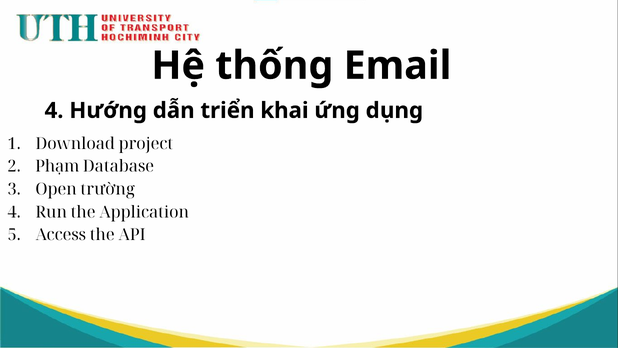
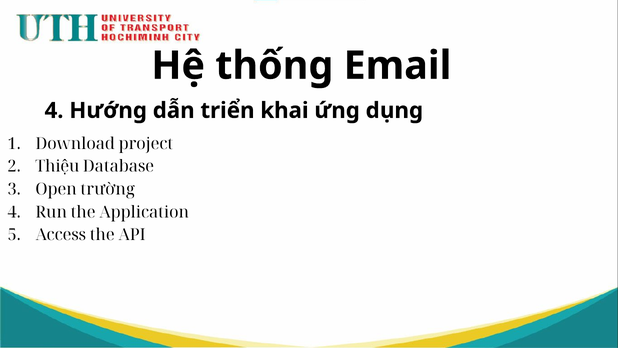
Phạm: Phạm -> Thiệu (57, 166)
